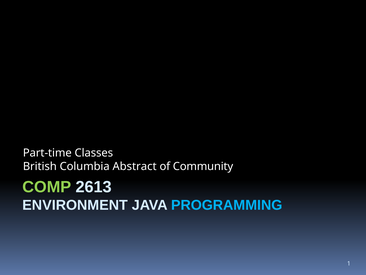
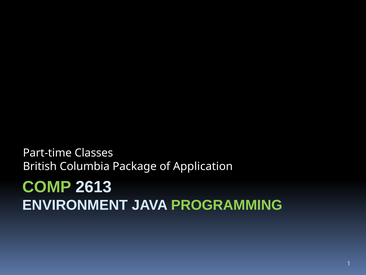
Abstract: Abstract -> Package (135, 166)
Community: Community -> Application (203, 166)
PROGRAMMING colour: light blue -> light green (227, 205)
